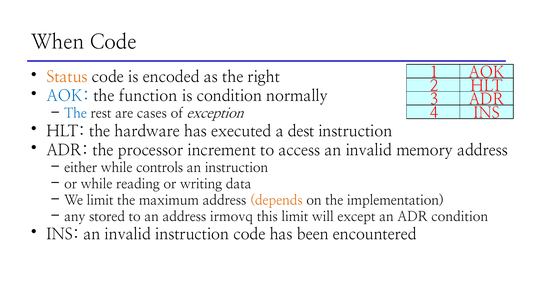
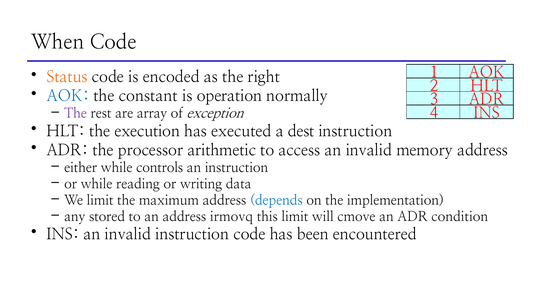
function: function -> constant (148, 96)
is condition: condition -> operation (229, 96)
The colour: blue -> purple (76, 113)
cases: cases -> array (152, 113)
hardware: hardware -> execution (147, 131)
increment: increment -> arithmetic (222, 150)
depends colour: orange -> blue (276, 200)
except: except -> cmove (356, 216)
